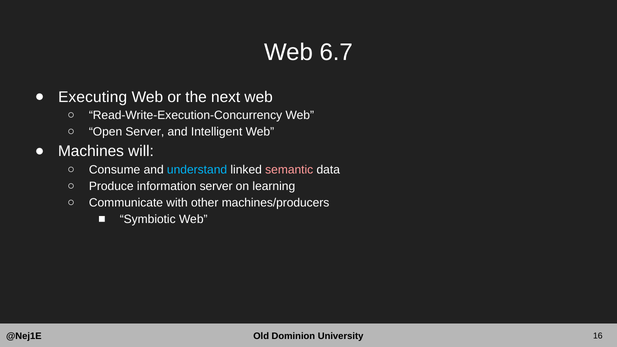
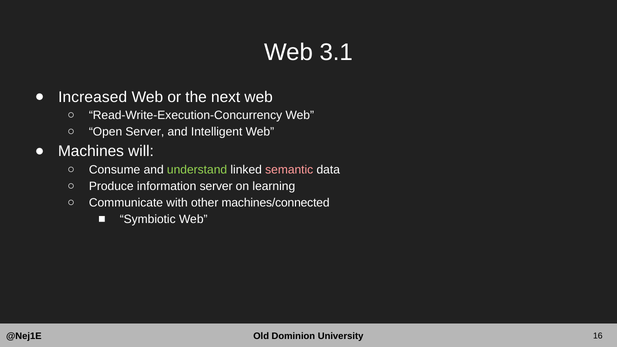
6.7: 6.7 -> 3.1 (336, 52)
Executing: Executing -> Increased (93, 97)
understand colour: light blue -> light green (197, 170)
machines/producers: machines/producers -> machines/connected (276, 203)
